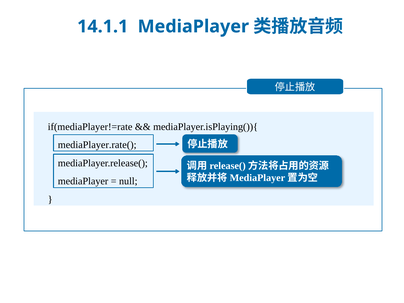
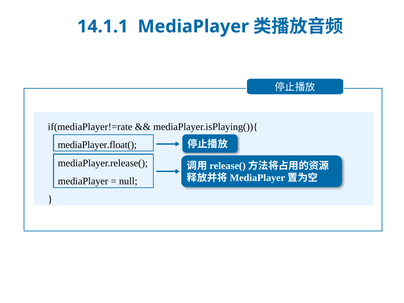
mediaPlayer.rate(: mediaPlayer.rate( -> mediaPlayer.float( (97, 145)
